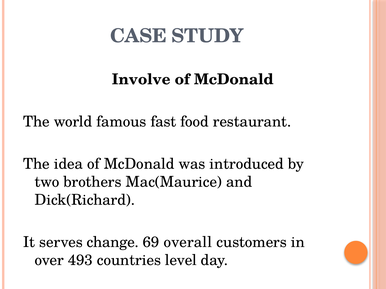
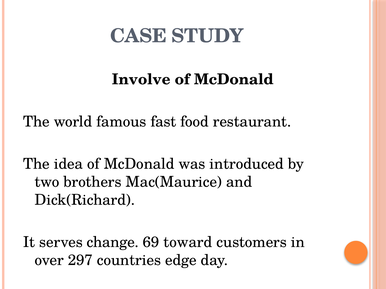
overall: overall -> toward (188, 243)
493: 493 -> 297 (80, 261)
level: level -> edge (181, 261)
